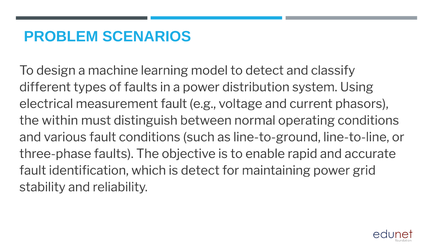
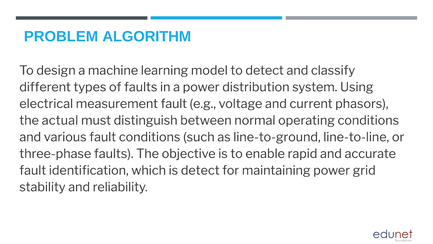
SCENARIOS: SCENARIOS -> ALGORITHM (147, 37)
within: within -> actual (60, 120)
